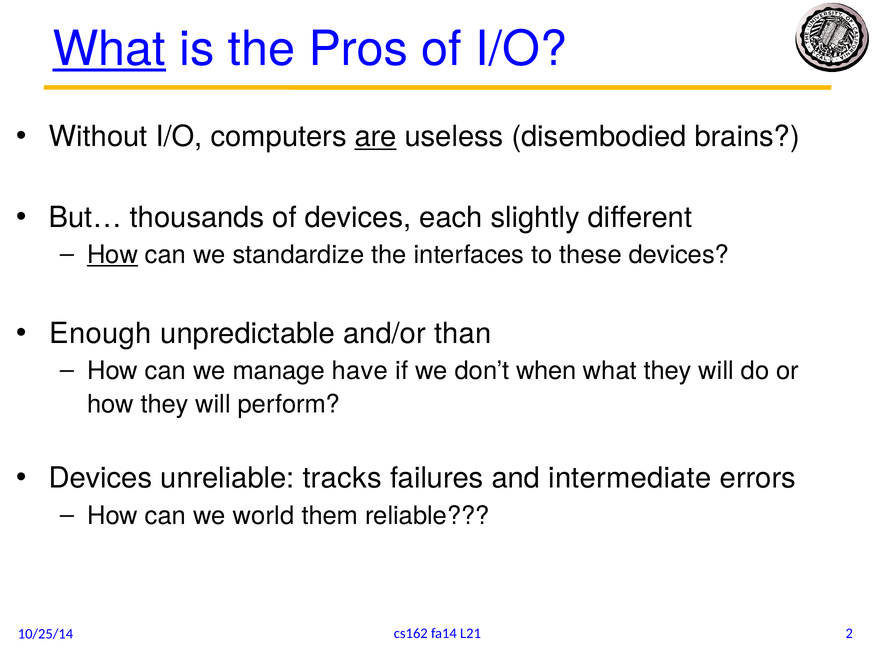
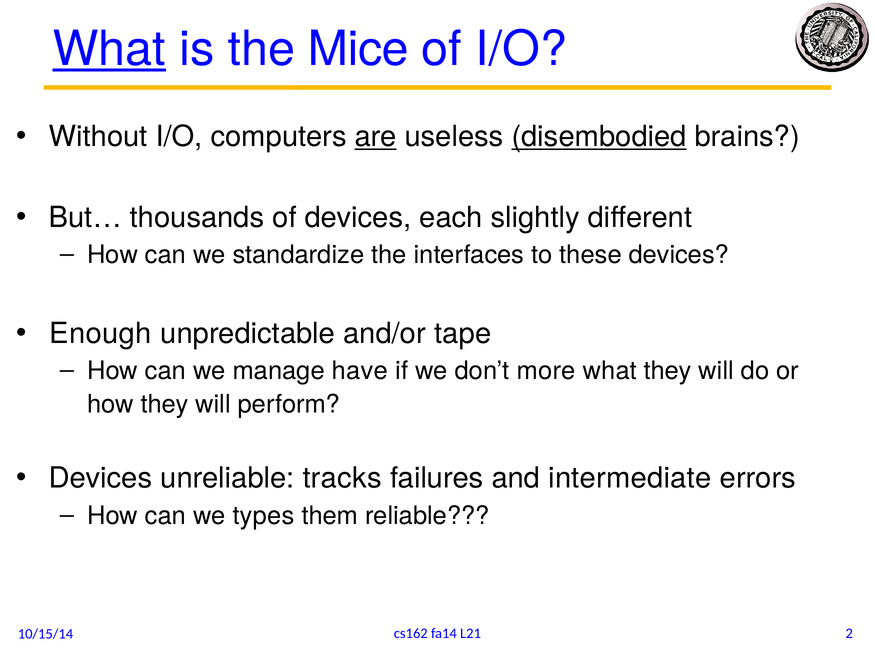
Pros: Pros -> Mice (358, 49)
disembodied underline: none -> present (599, 137)
How underline: present -> none (113, 255)
than: than -> tape (463, 334)
when: when -> more (546, 371)
world: world -> types (263, 516)
10/25/14: 10/25/14 -> 10/15/14 (45, 634)
